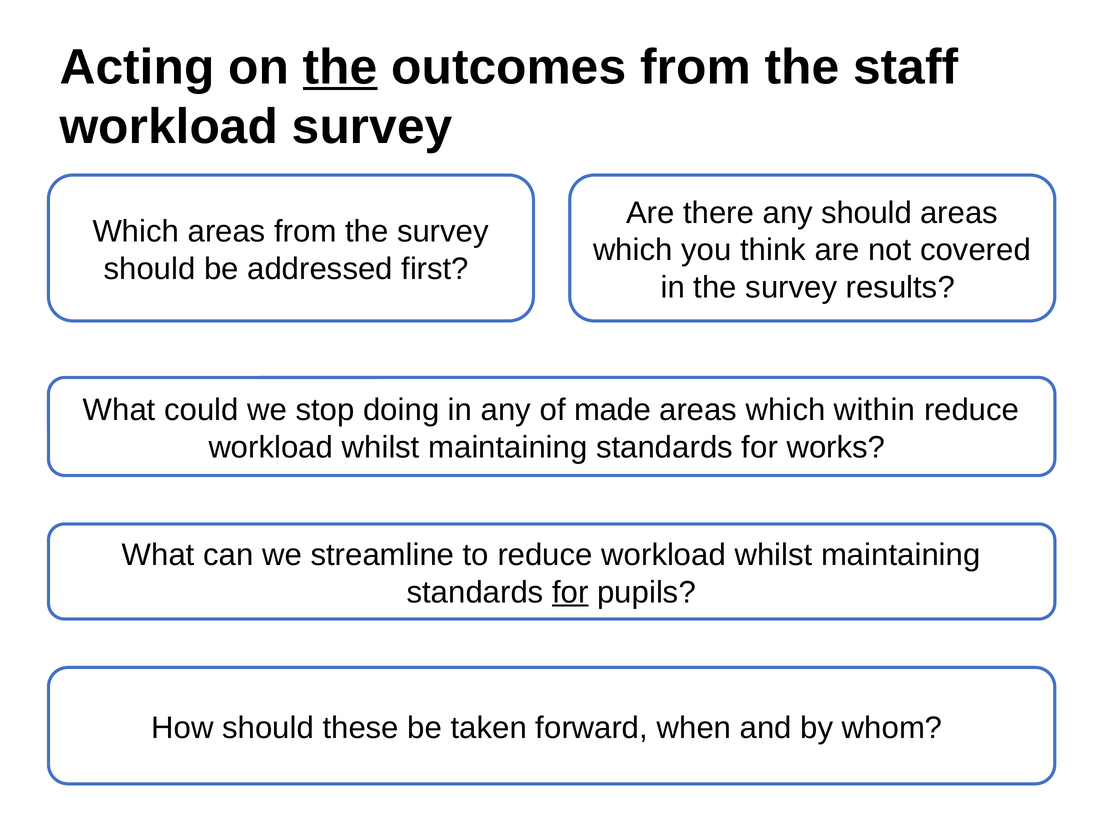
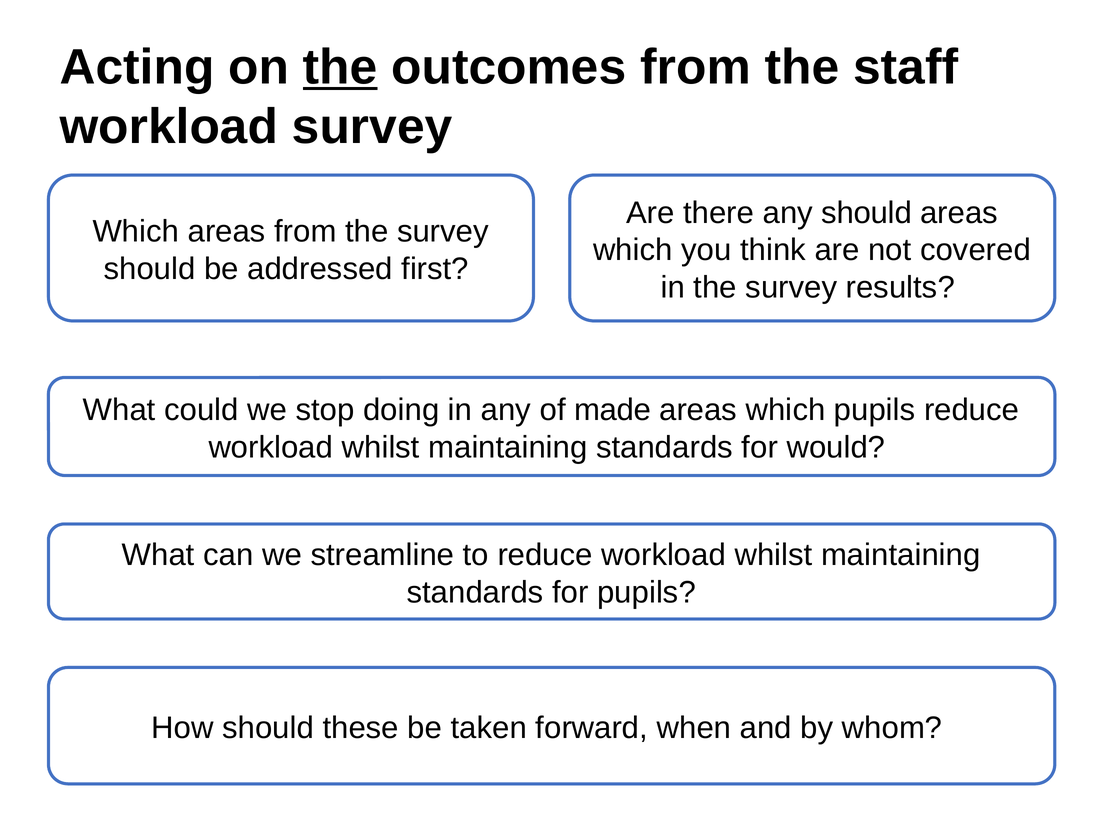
which within: within -> pupils (875, 410)
works: works -> would (836, 447)
for underline: present -> none (570, 592)
